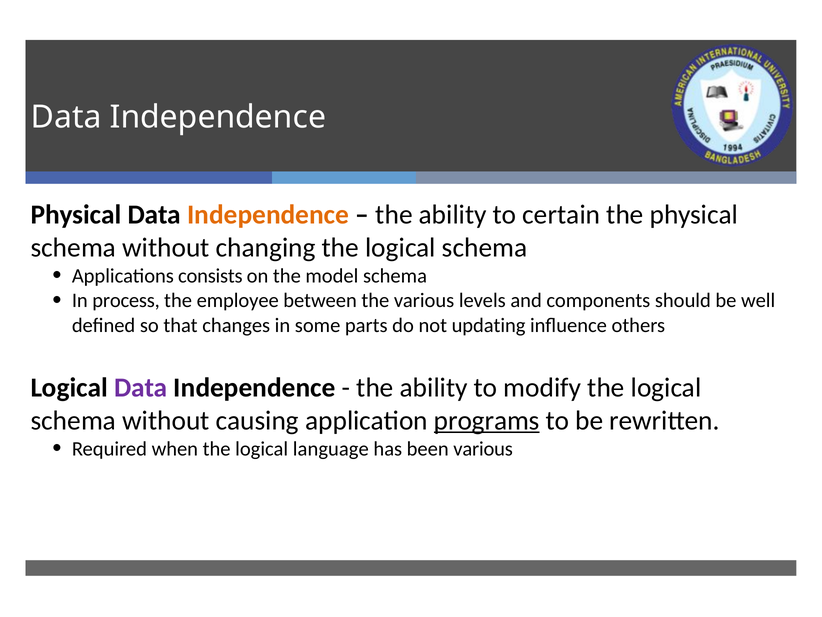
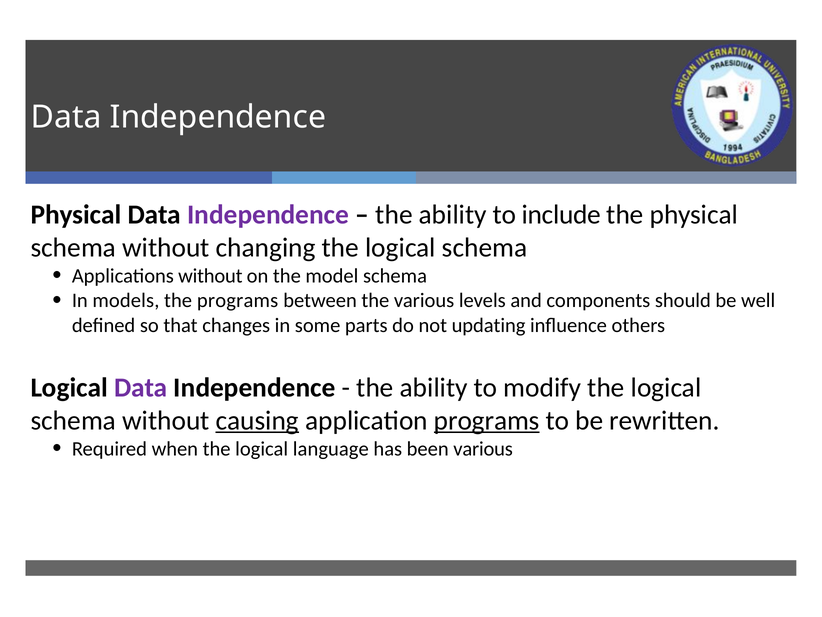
Independence colour: orange -> purple (268, 215)
certain: certain -> include (561, 215)
Applications consists: consists -> without (210, 276)
process: process -> models (126, 300)
the employee: employee -> programs (238, 300)
causing underline: none -> present (257, 420)
